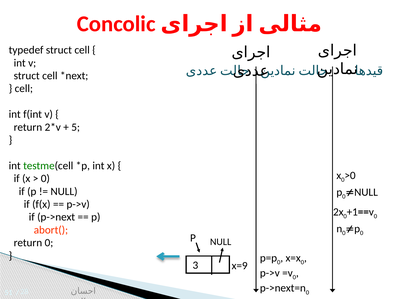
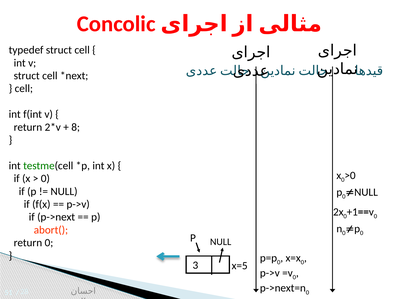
5: 5 -> 8 (76, 127)
x=9: x=9 -> x=5 (240, 266)
